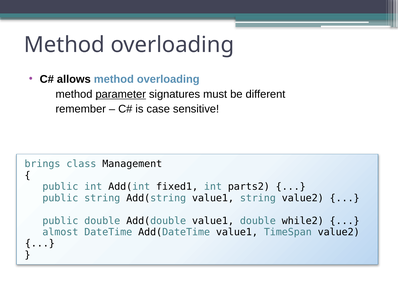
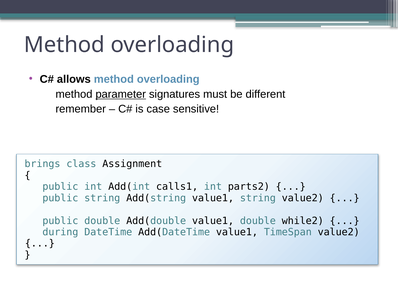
Management: Management -> Assignment (132, 164)
fixed1: fixed1 -> calls1 (177, 186)
almost: almost -> during (60, 232)
